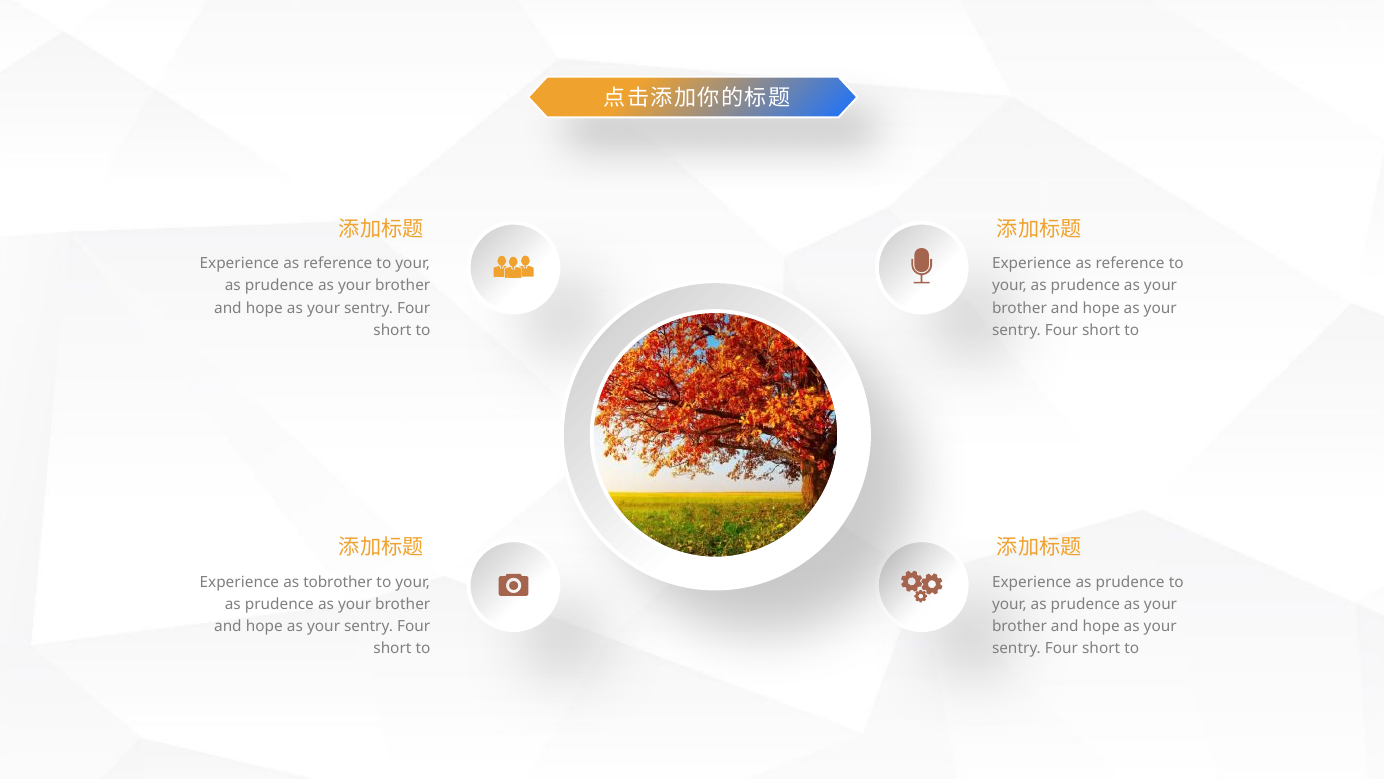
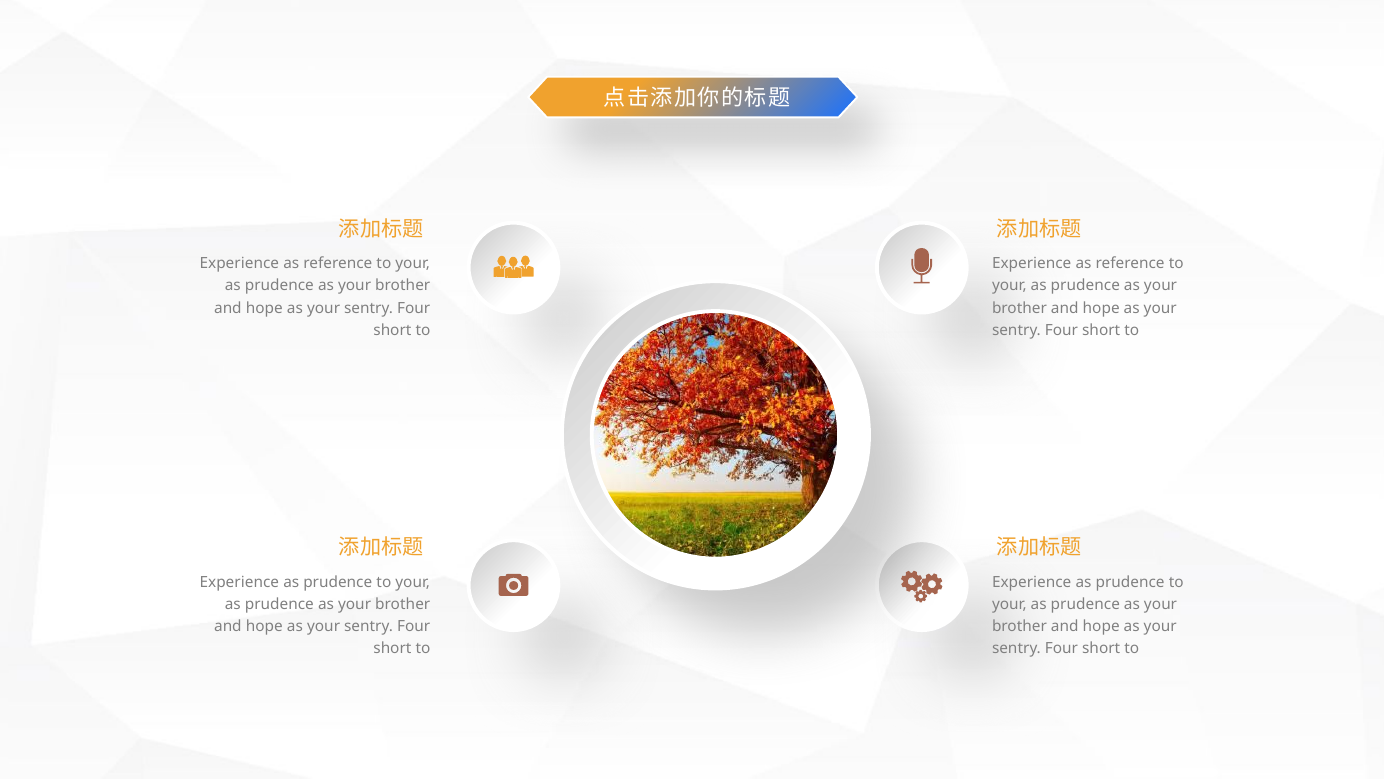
tobrother: tobrother -> prudence (338, 582)
